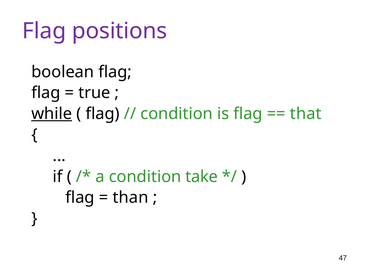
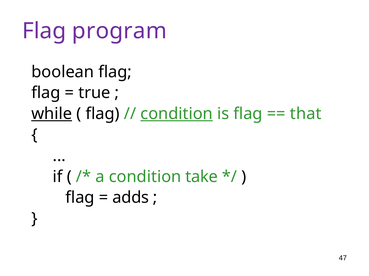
positions: positions -> program (119, 31)
condition underline: none -> present (177, 114)
than: than -> adds (131, 198)
